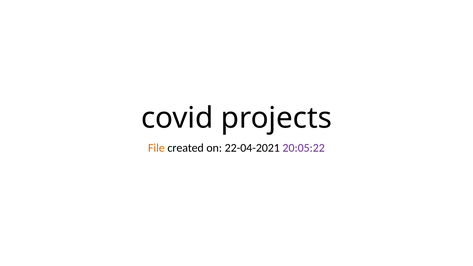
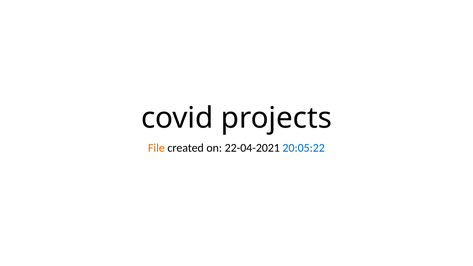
20:05:22 colour: purple -> blue (304, 148)
